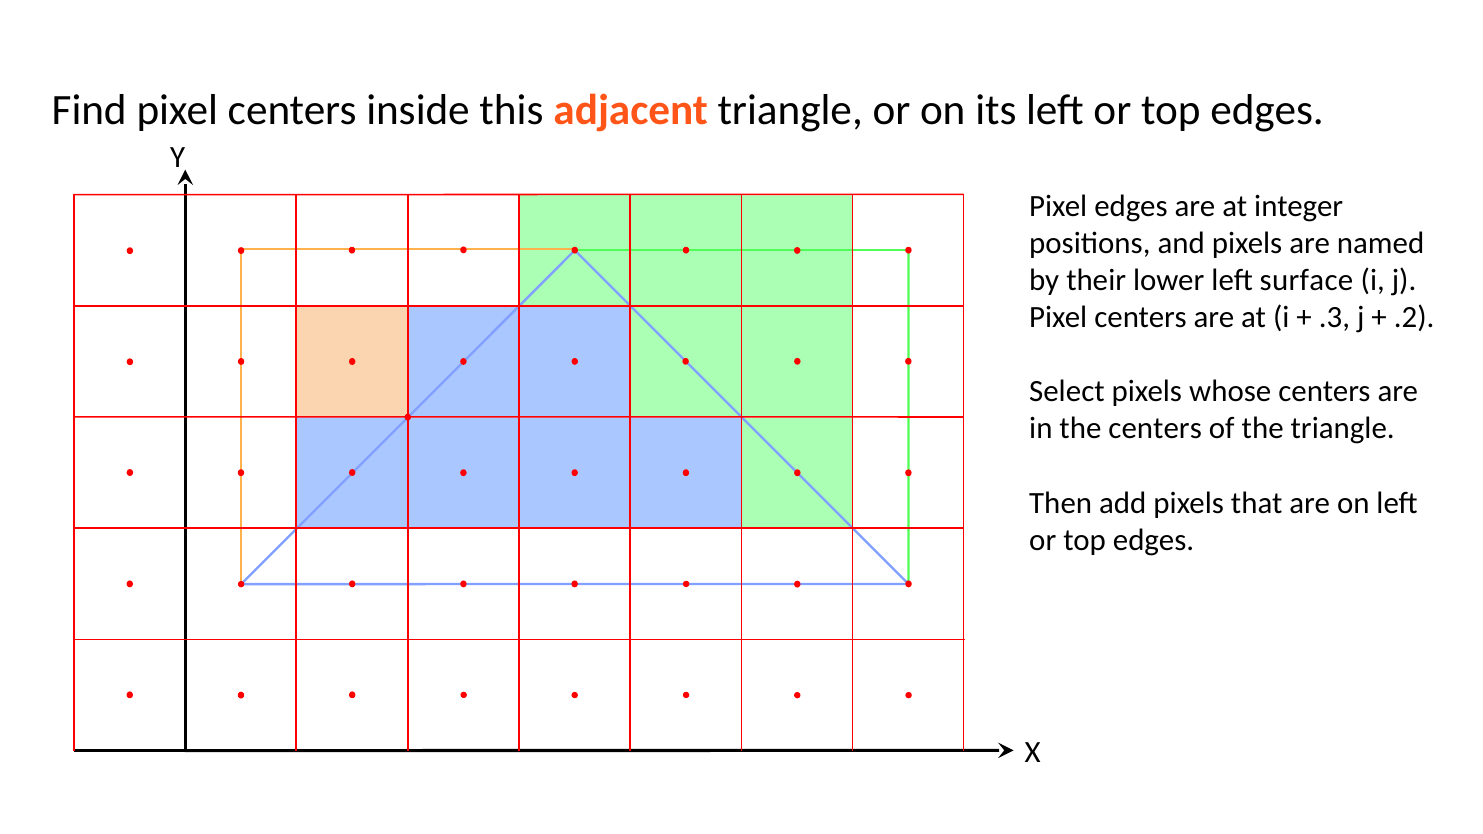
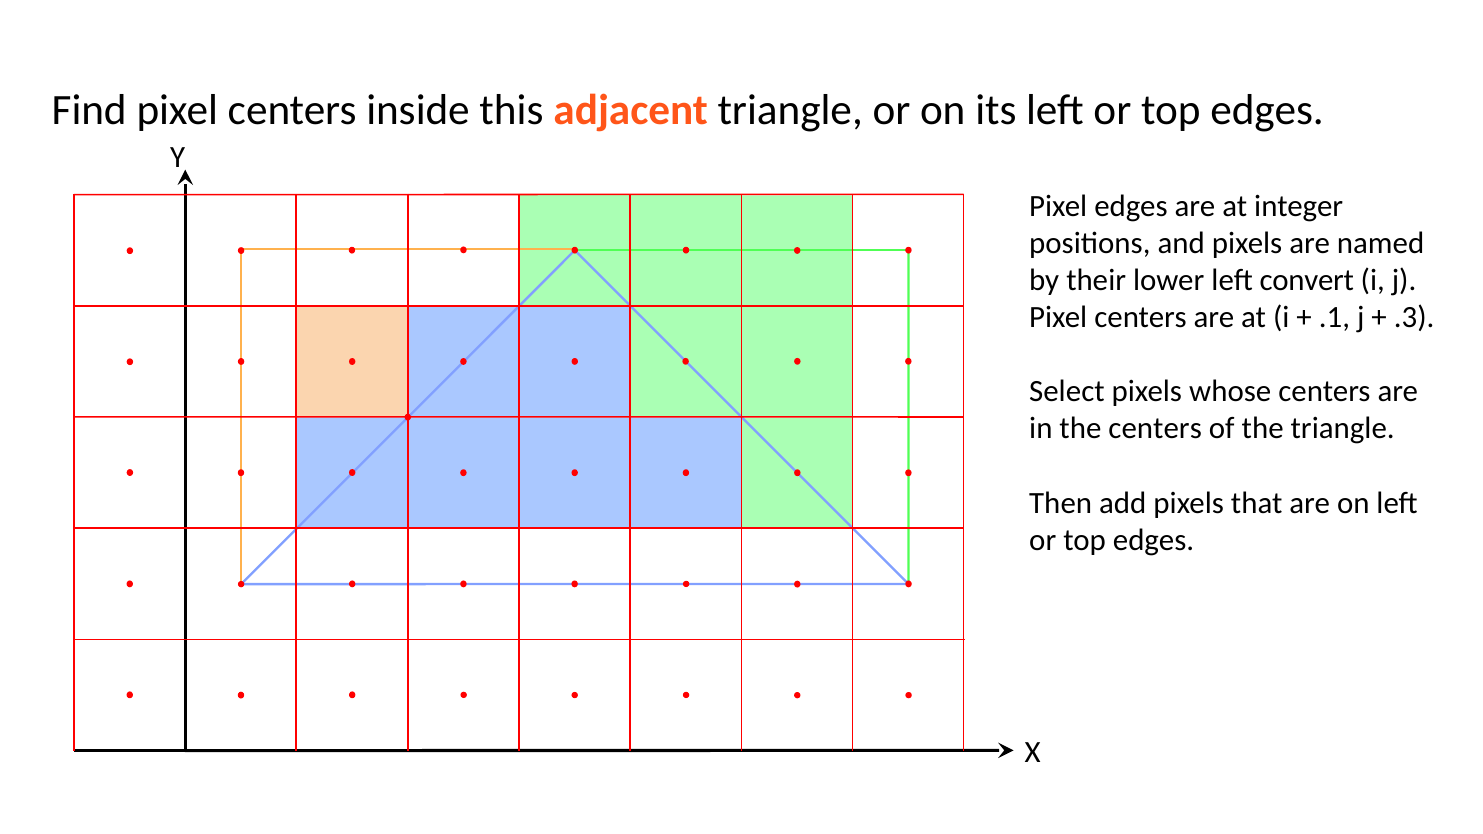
surface: surface -> convert (1307, 280)
.3: .3 -> .1 (1334, 318)
.2: .2 -> .3 (1414, 318)
